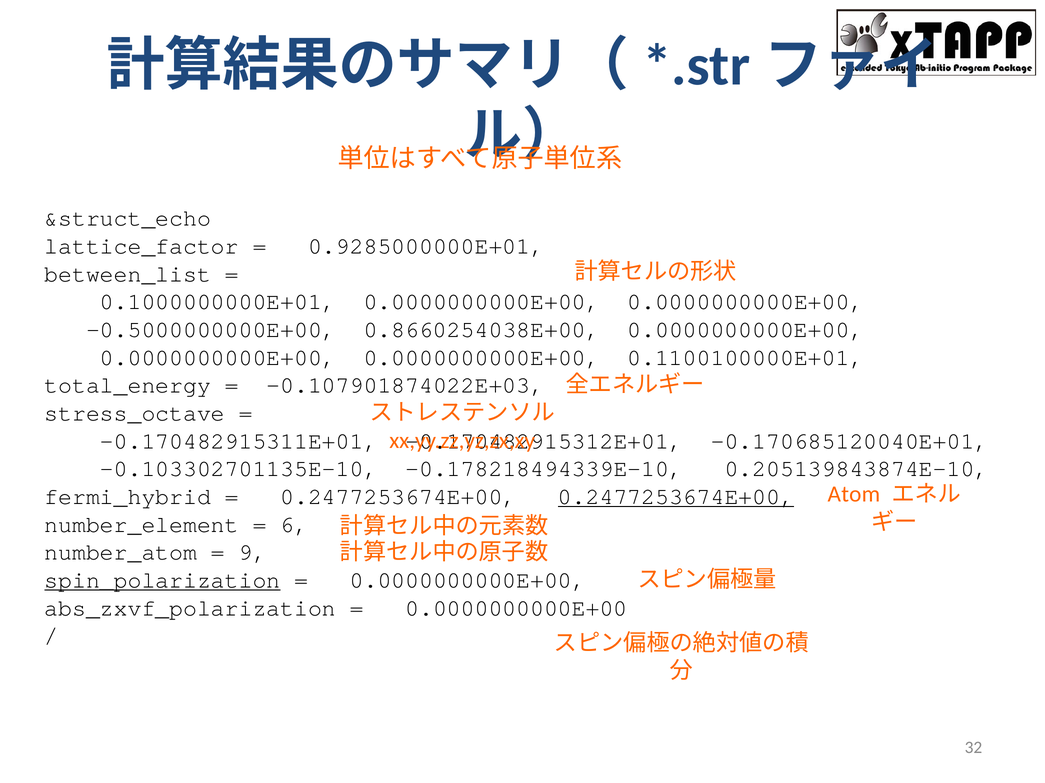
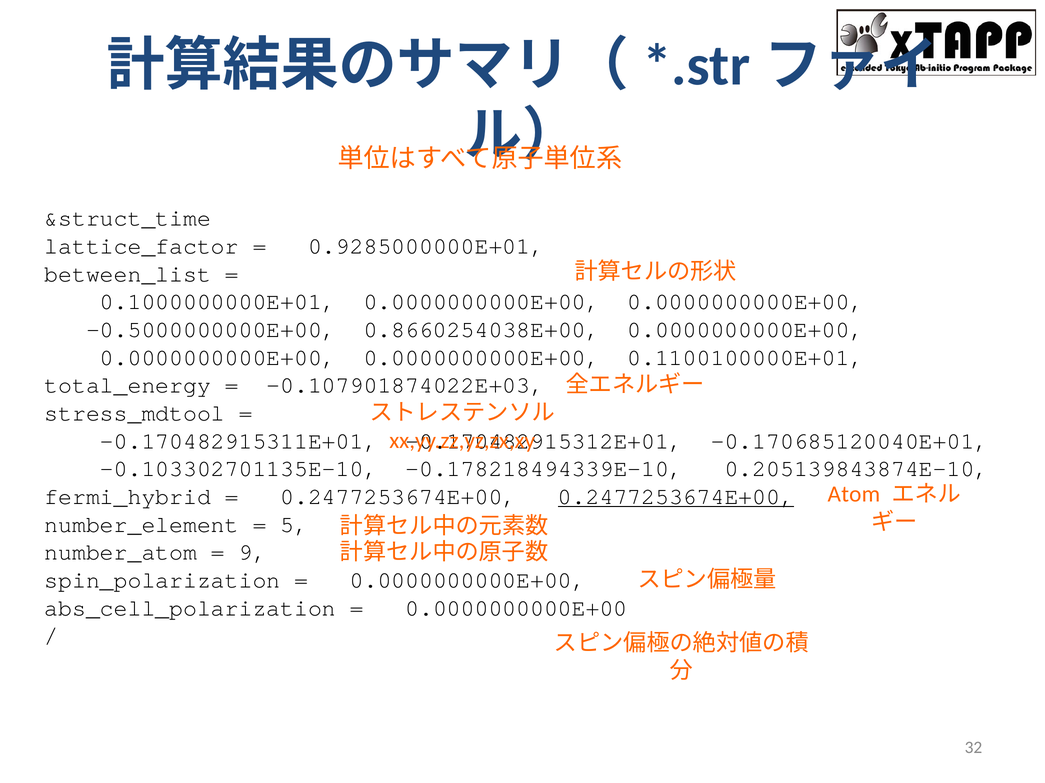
&struct_echo: &struct_echo -> &struct_time (128, 218)
stress_octave: stress_octave -> stress_mdtool (135, 413)
6: 6 -> 5 (294, 525)
spin_polarization underline: present -> none (162, 581)
abs_zxvf_polarization: abs_zxvf_polarization -> abs_cell_polarization (190, 608)
